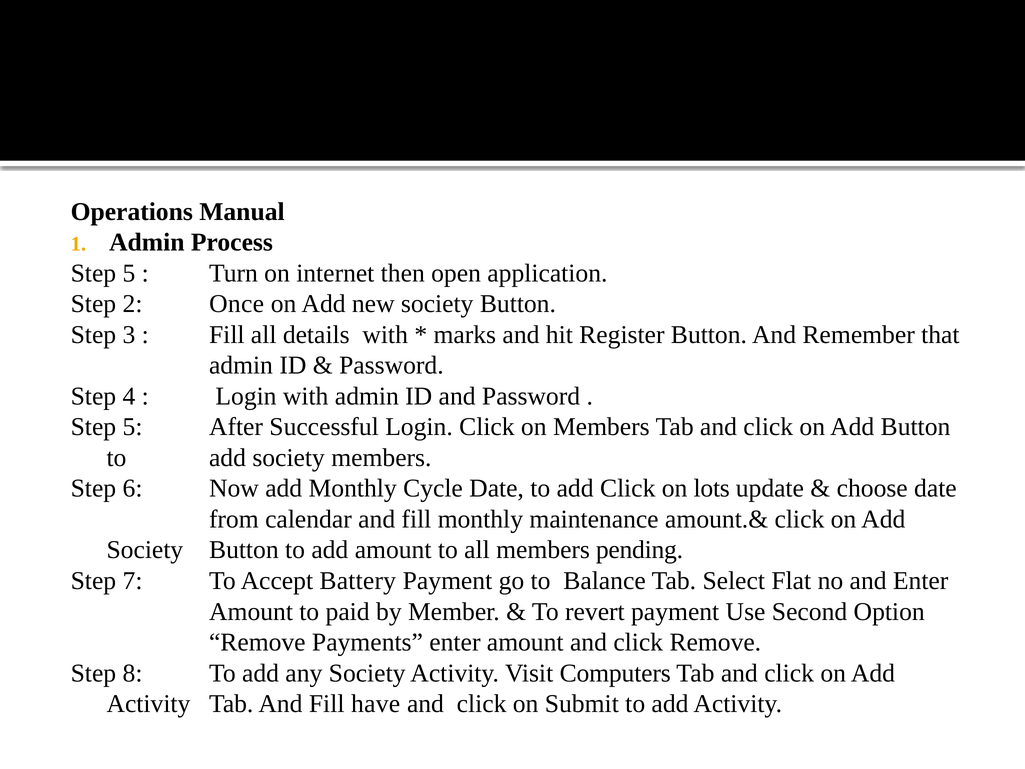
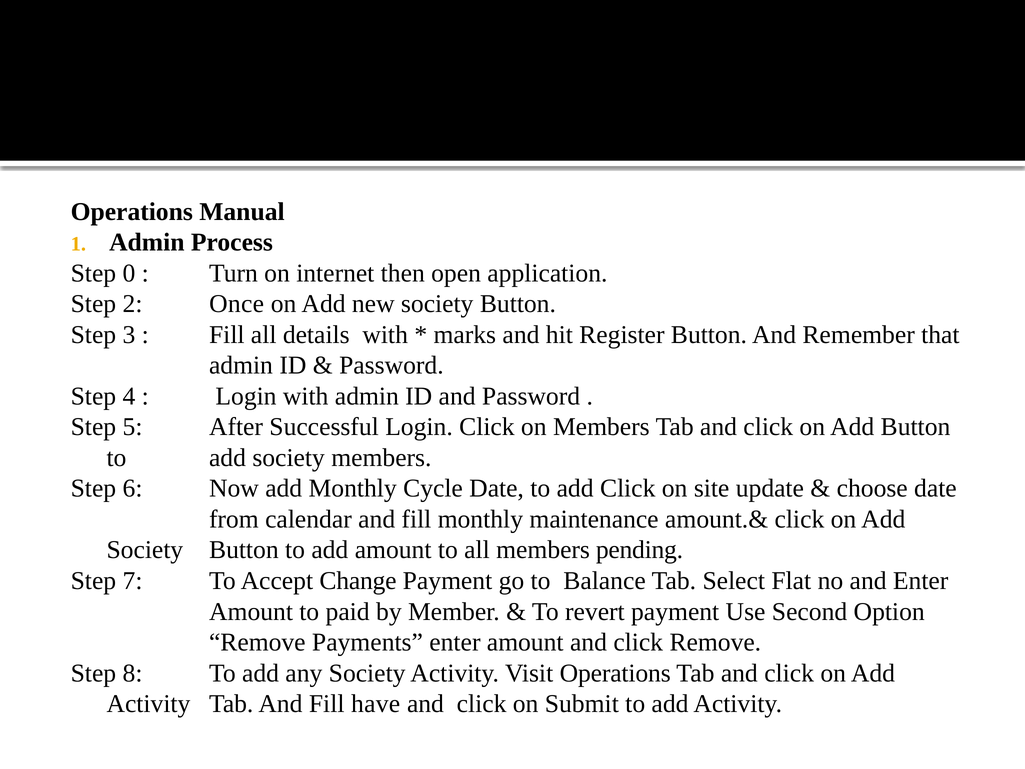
5: 5 -> 0 (129, 273)
lots: lots -> site (712, 488)
Battery: Battery -> Change (358, 581)
Visit Computers: Computers -> Operations (615, 673)
